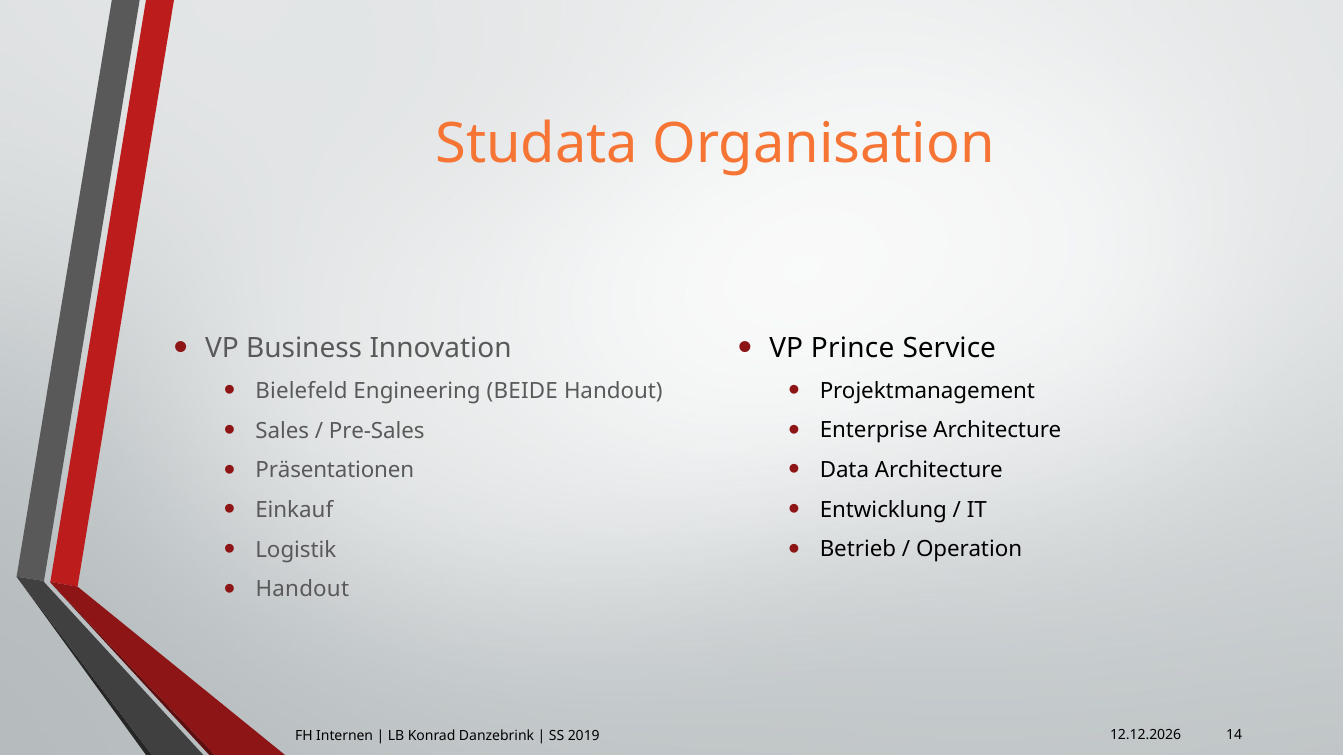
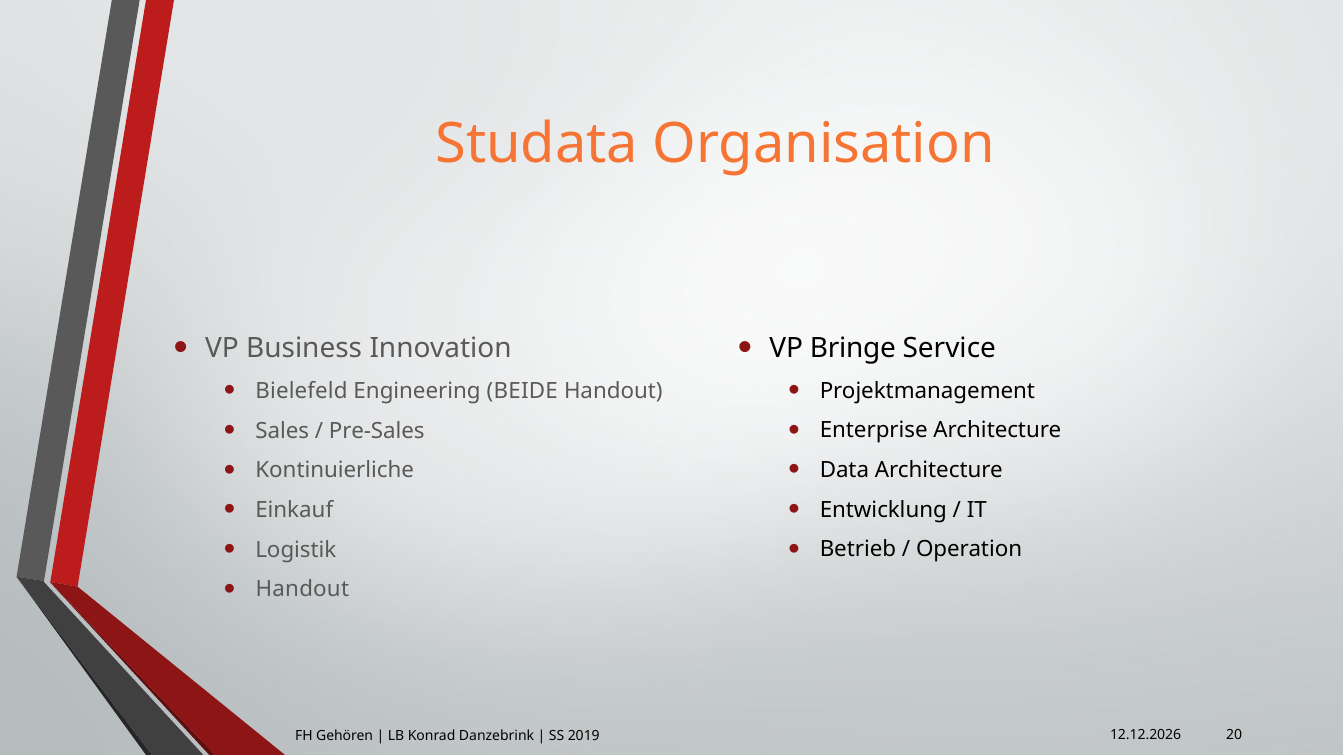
Prince: Prince -> Bringe (853, 348)
Präsentationen: Präsentationen -> Kontinuierliche (335, 471)
Internen: Internen -> Gehören (345, 736)
14: 14 -> 20 (1234, 735)
